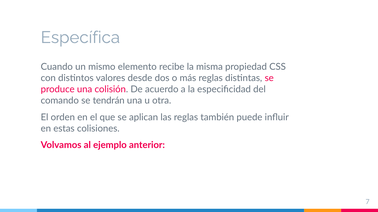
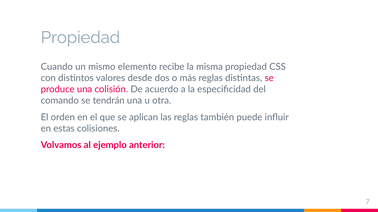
Específica: Específica -> Propiedad (80, 38)
